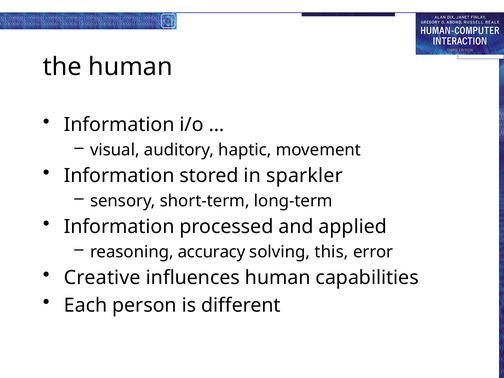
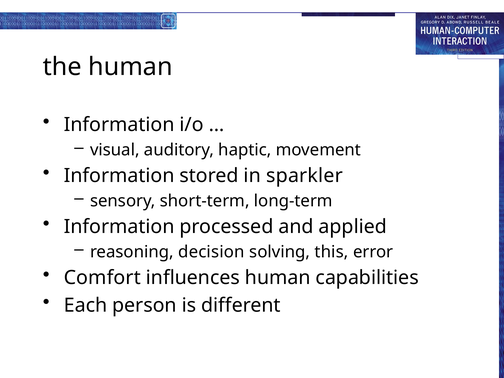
accuracy: accuracy -> decision (211, 252)
Creative: Creative -> Comfort (102, 278)
